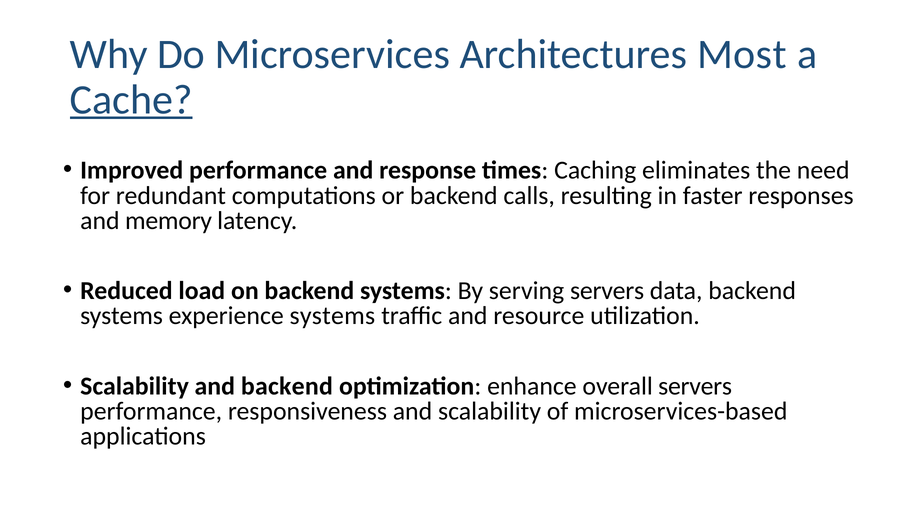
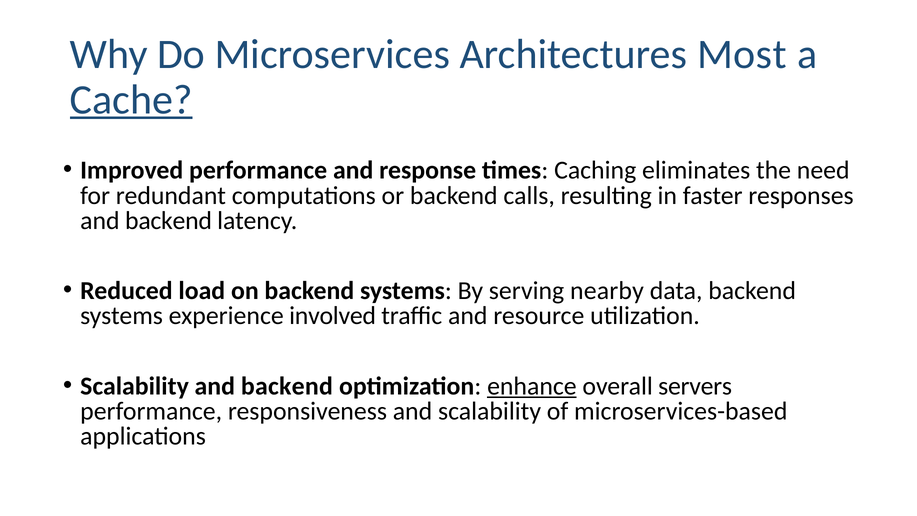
memory: memory -> backend (169, 221)
serving servers: servers -> nearby (607, 291)
experience systems: systems -> involved (333, 316)
enhance underline: none -> present (532, 386)
